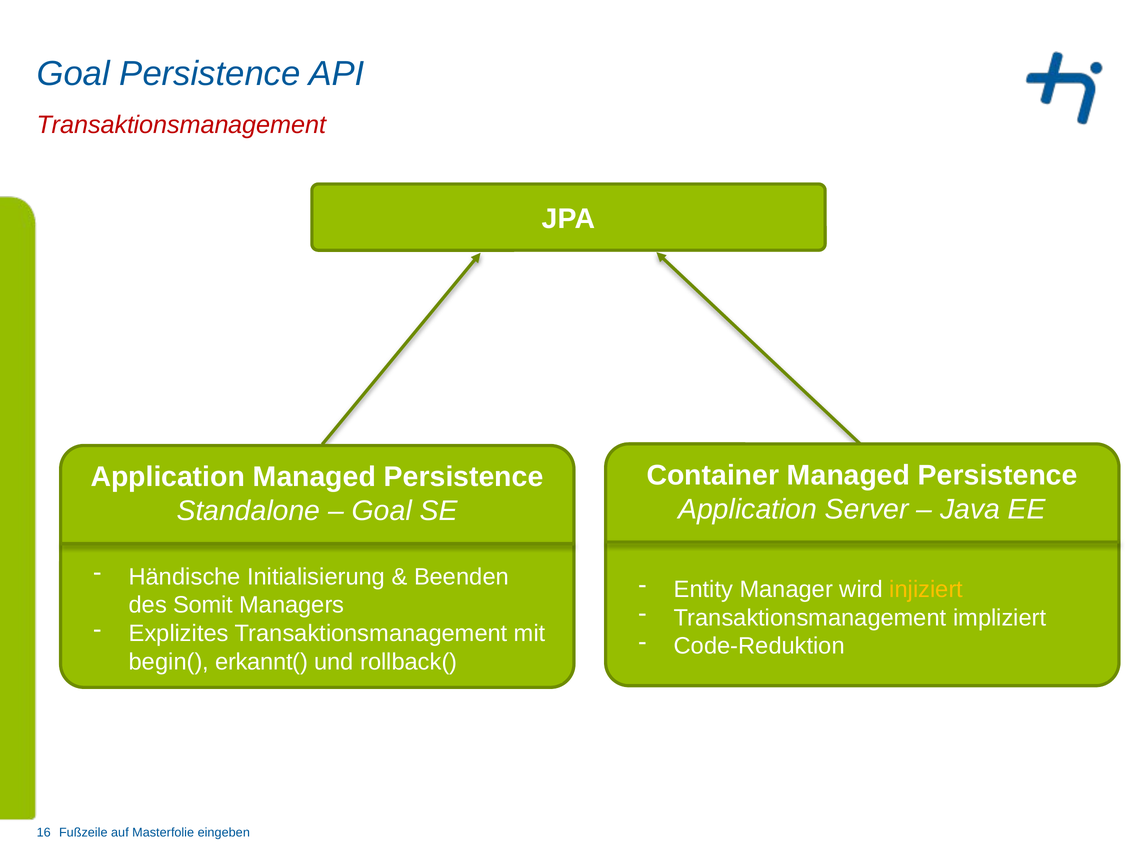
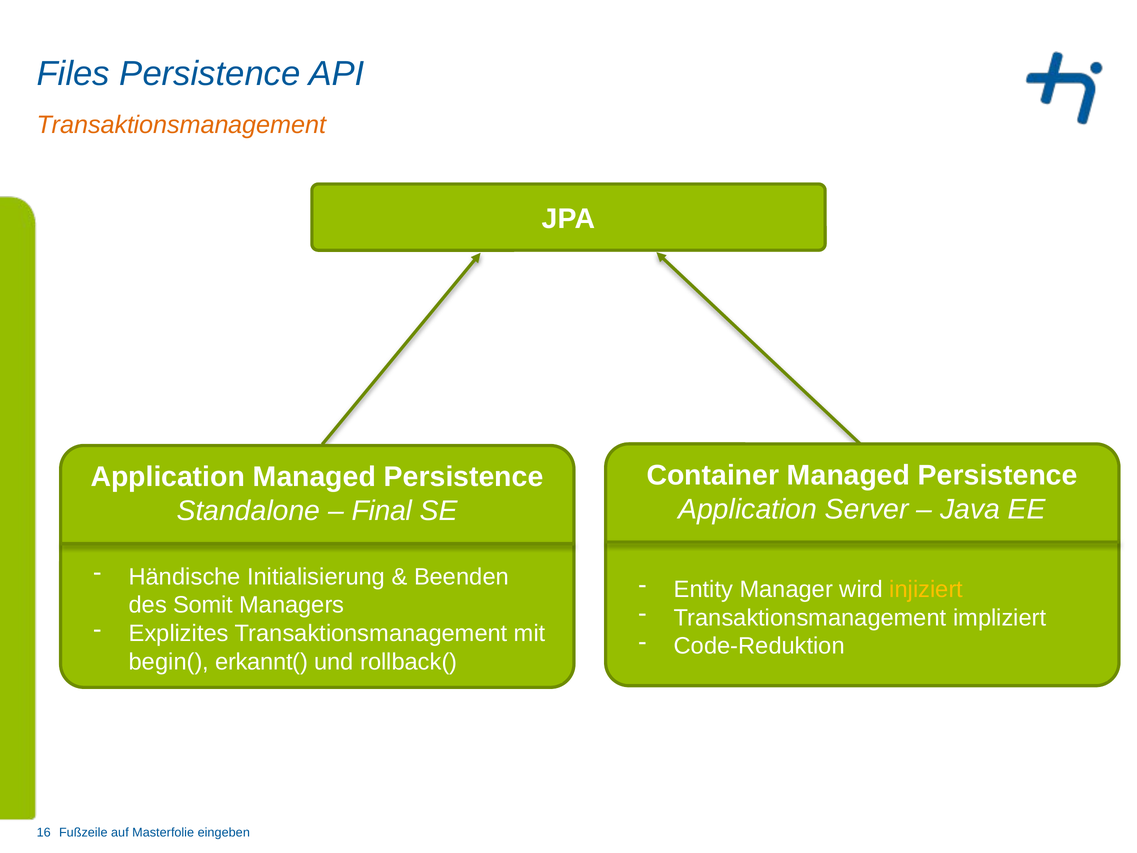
Goal: Goal -> Files (73, 74)
Transaktionsmanagement colour: red -> orange (181, 125)
Goal: Goal -> Final (382, 511)
